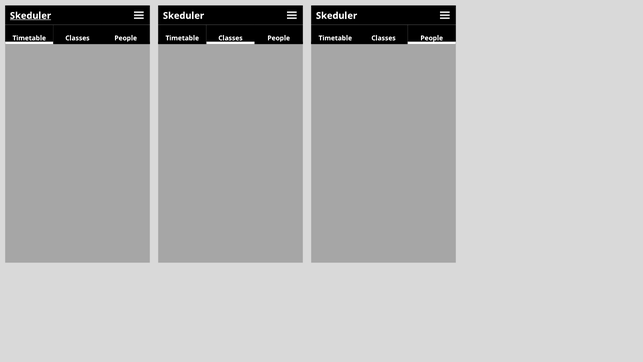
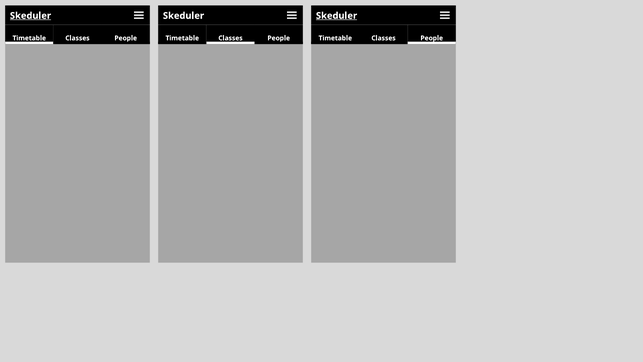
Skeduler underline: none -> present (337, 16)
